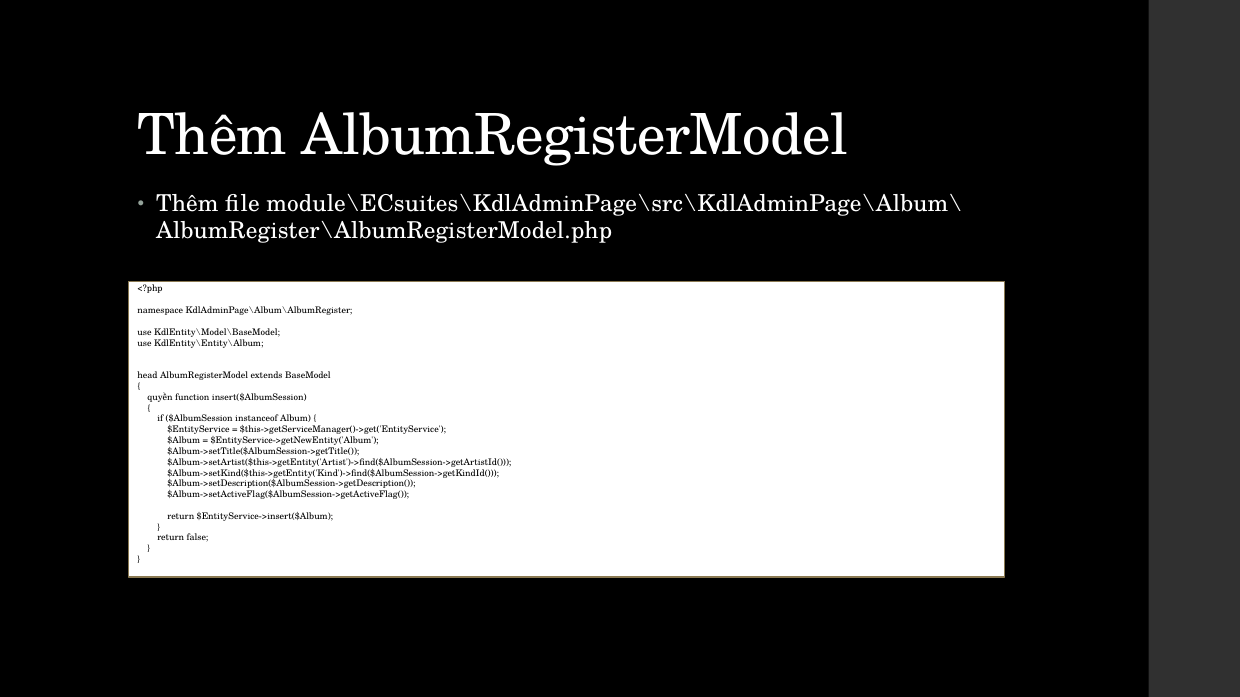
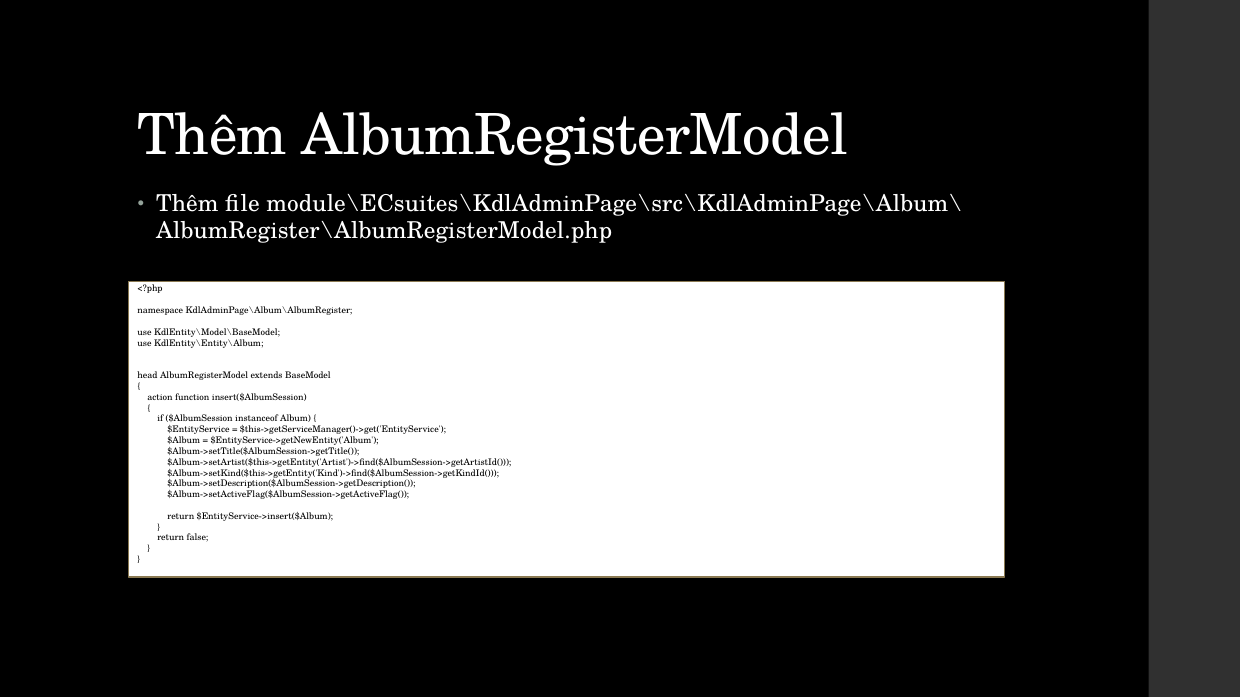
quyền: quyền -> action (160, 397)
